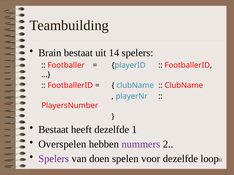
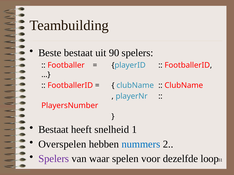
Brain: Brain -> Beste (50, 53)
14: 14 -> 90 (114, 53)
heeft dezelfde: dezelfde -> snelheid (112, 130)
nummers colour: purple -> blue (141, 145)
doen: doen -> waar (99, 159)
